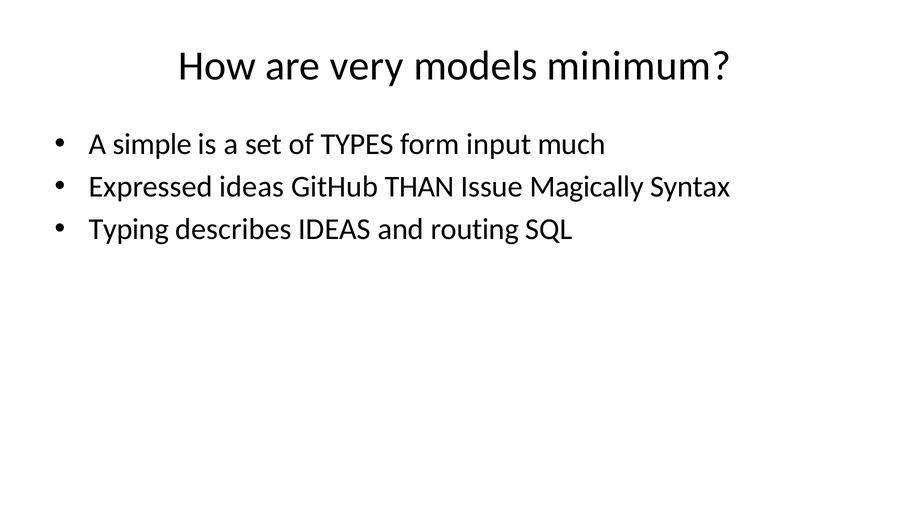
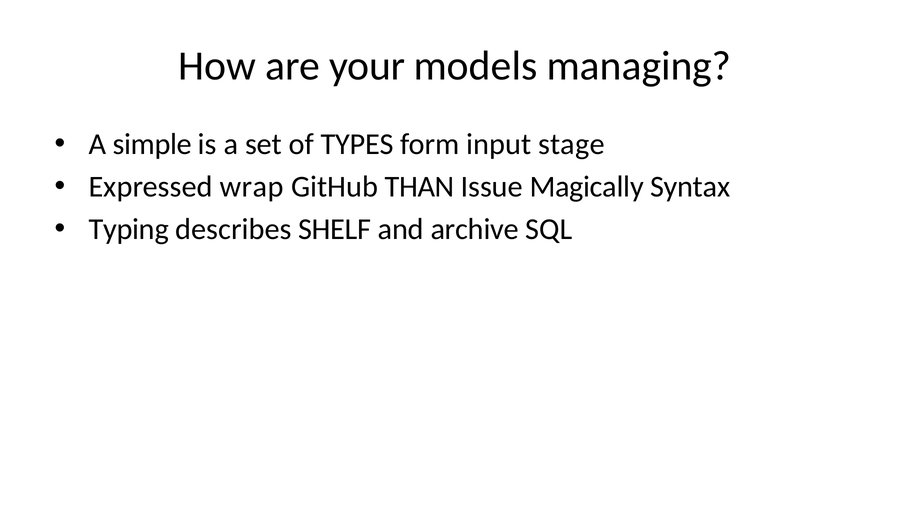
very: very -> your (367, 66)
minimum: minimum -> managing (639, 66)
much: much -> stage (571, 144)
Expressed ideas: ideas -> wrap (252, 187)
describes IDEAS: IDEAS -> SHELF (335, 229)
routing: routing -> archive (475, 229)
